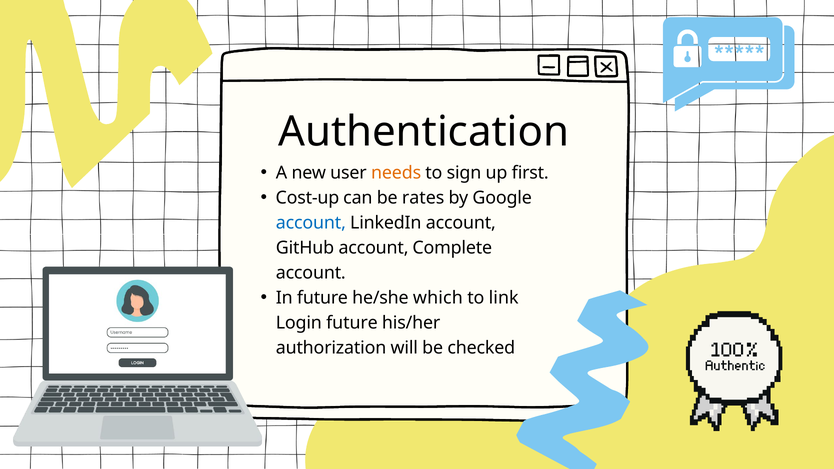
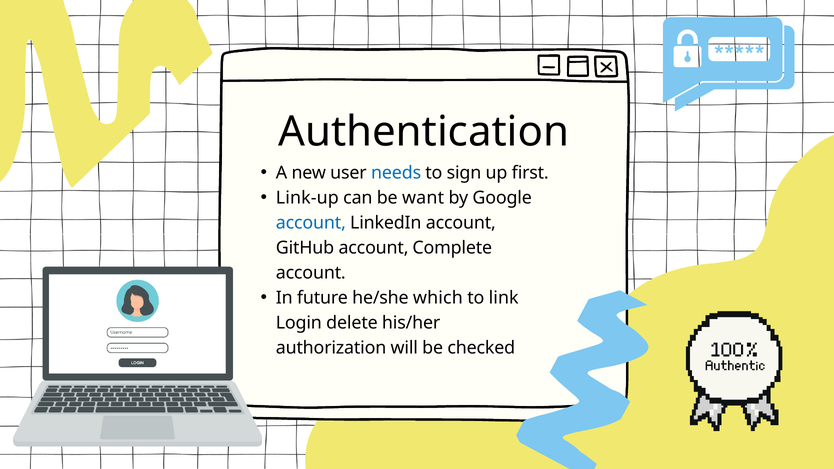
needs colour: orange -> blue (396, 173)
Cost-up: Cost-up -> Link-up (307, 198)
rates: rates -> want (423, 198)
Login future: future -> delete (352, 323)
